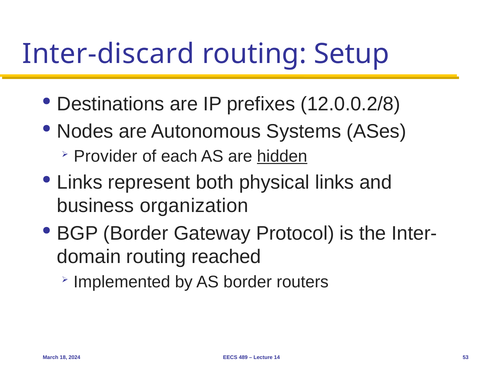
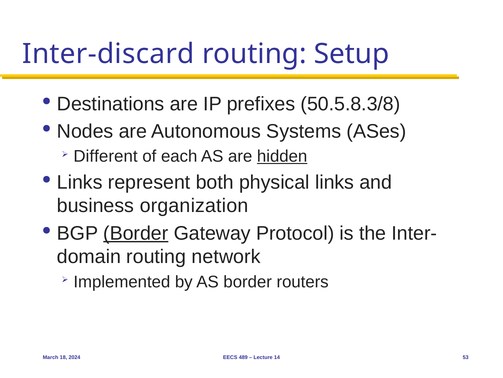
12.0.0.2/8: 12.0.0.2/8 -> 50.5.8.3/8 (350, 104)
Provider: Provider -> Different (106, 156)
Border underline: none -> present (136, 233)
reached: reached -> network (226, 256)
